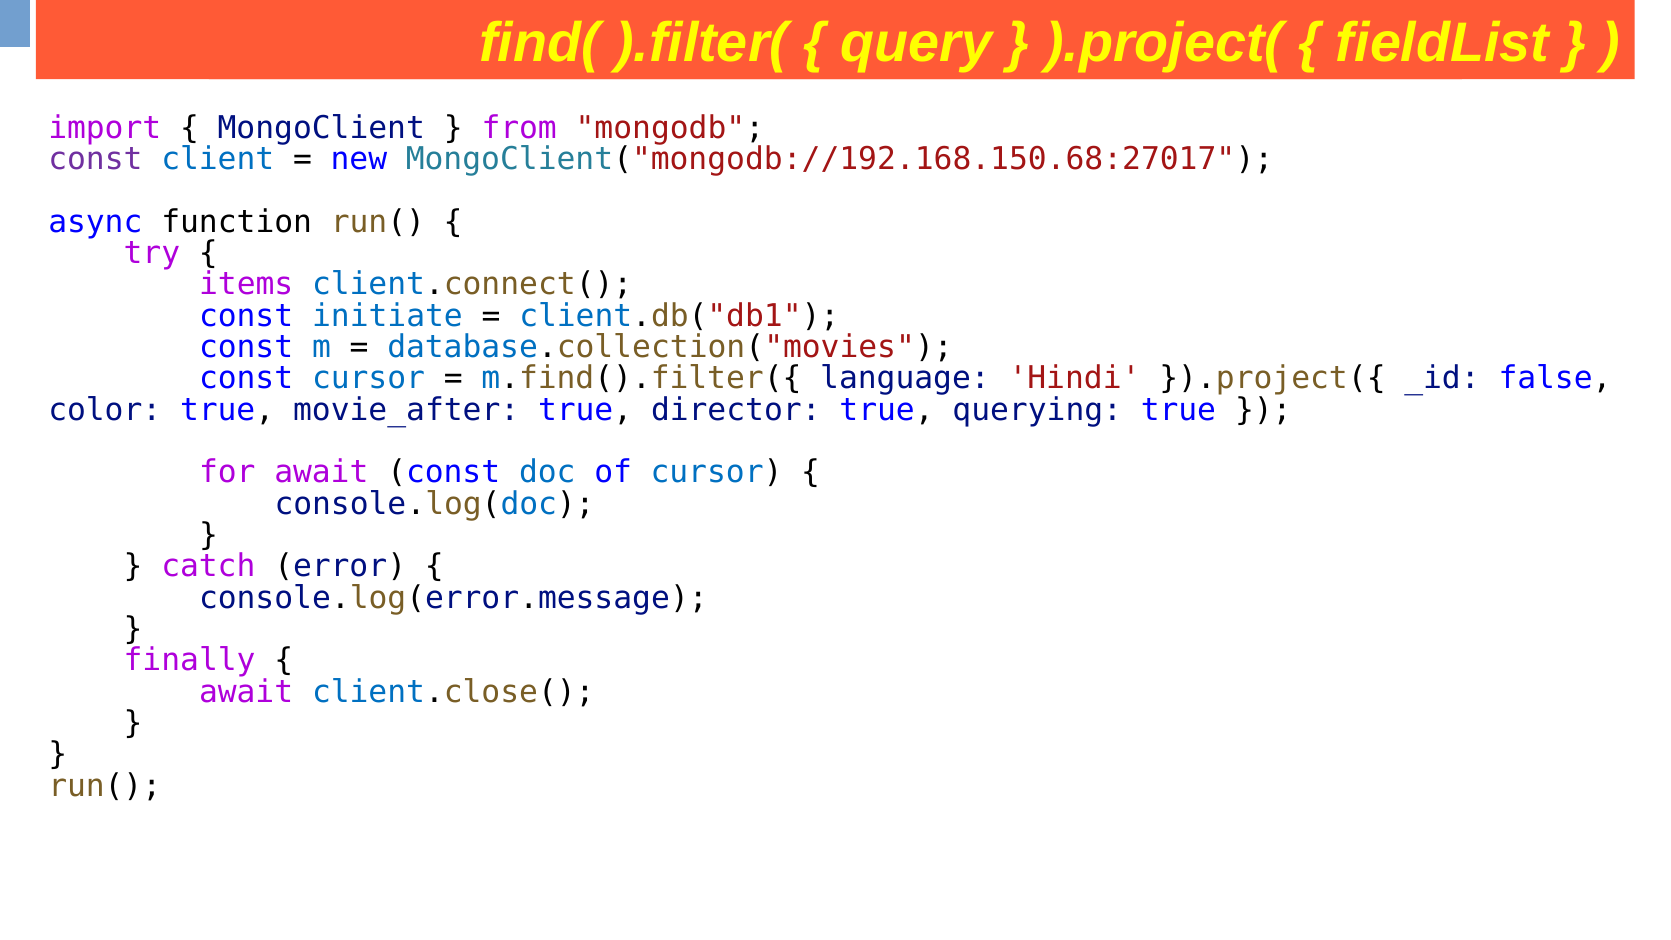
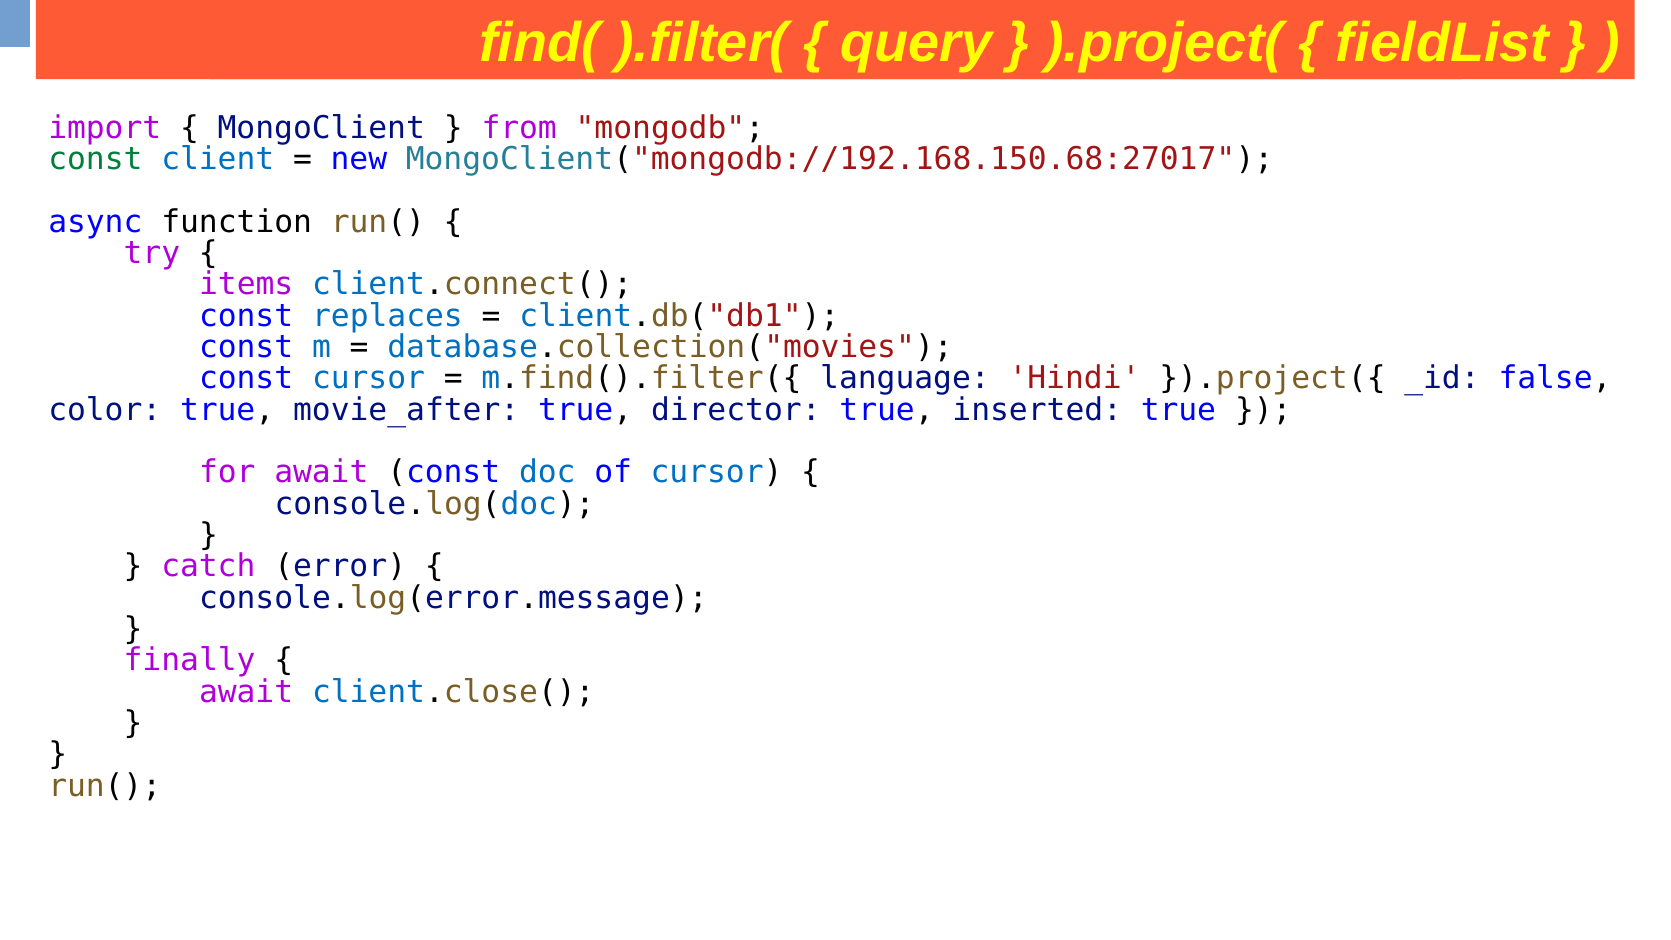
const colour: purple -> green (95, 159)
initiate: initiate -> replaces (387, 316)
querying: querying -> inserted (1037, 410)
